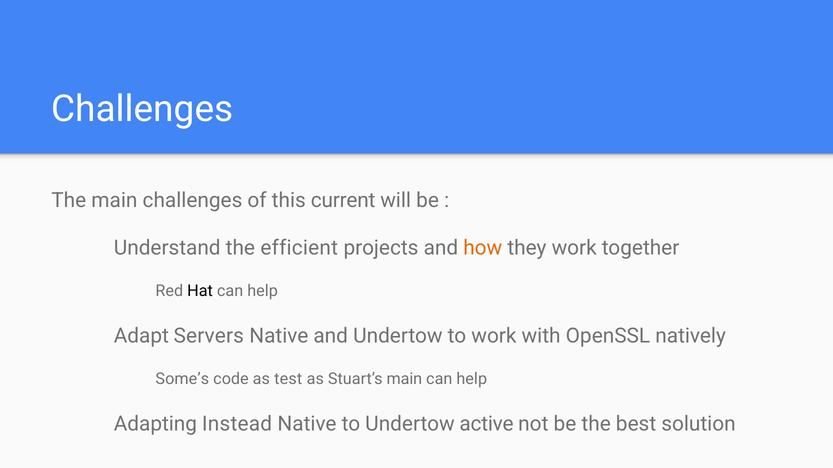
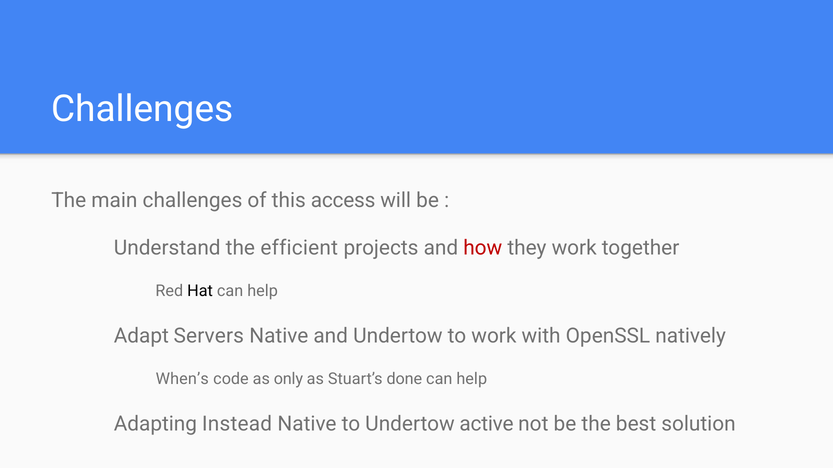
current: current -> access (343, 201)
how colour: orange -> red (483, 248)
Some’s: Some’s -> When’s (182, 379)
test: test -> only (288, 379)
Stuart’s main: main -> done (404, 379)
